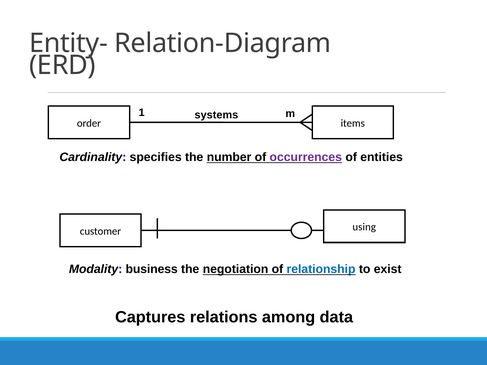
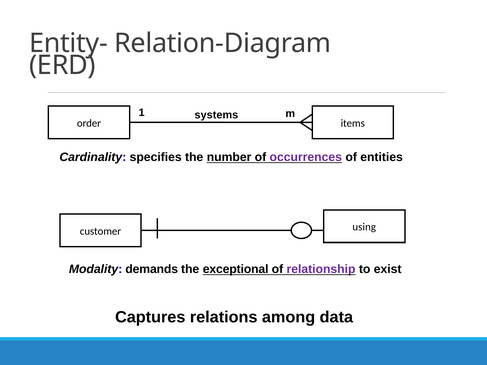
business: business -> demands (152, 269)
negotiation: negotiation -> exceptional (236, 269)
relationship colour: blue -> purple (321, 269)
